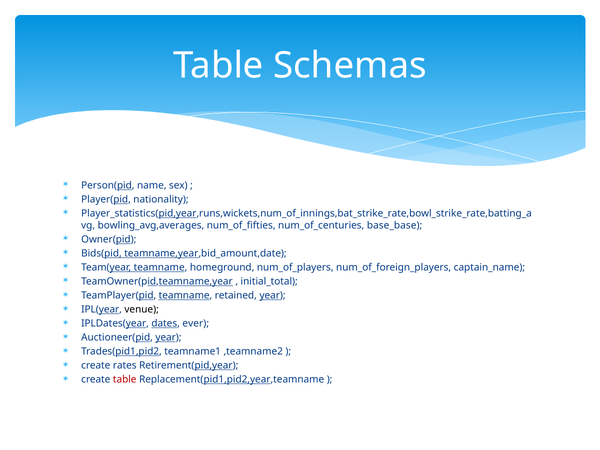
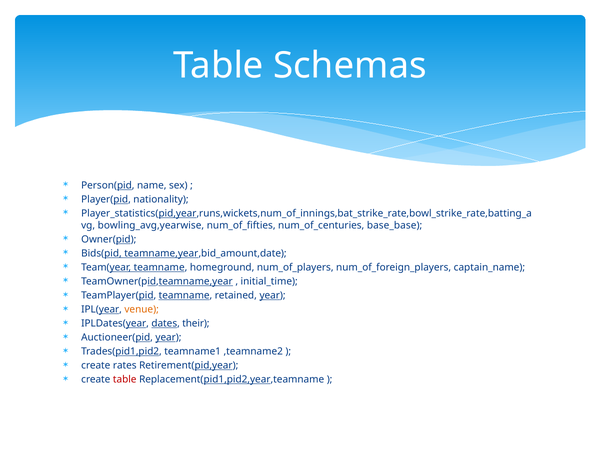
bowling_avg,averages: bowling_avg,averages -> bowling_avg,yearwise (151, 225)
initial_total: initial_total -> initial_time (269, 281)
venue colour: black -> orange (142, 309)
ever: ever -> their (196, 323)
